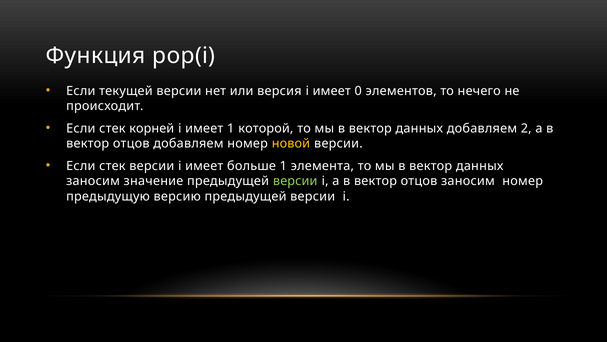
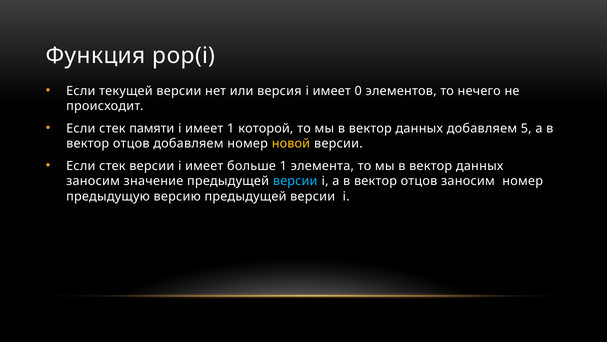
корней: корней -> памяти (152, 128)
2: 2 -> 5 (526, 128)
версии colour: light green -> light blue (295, 181)
